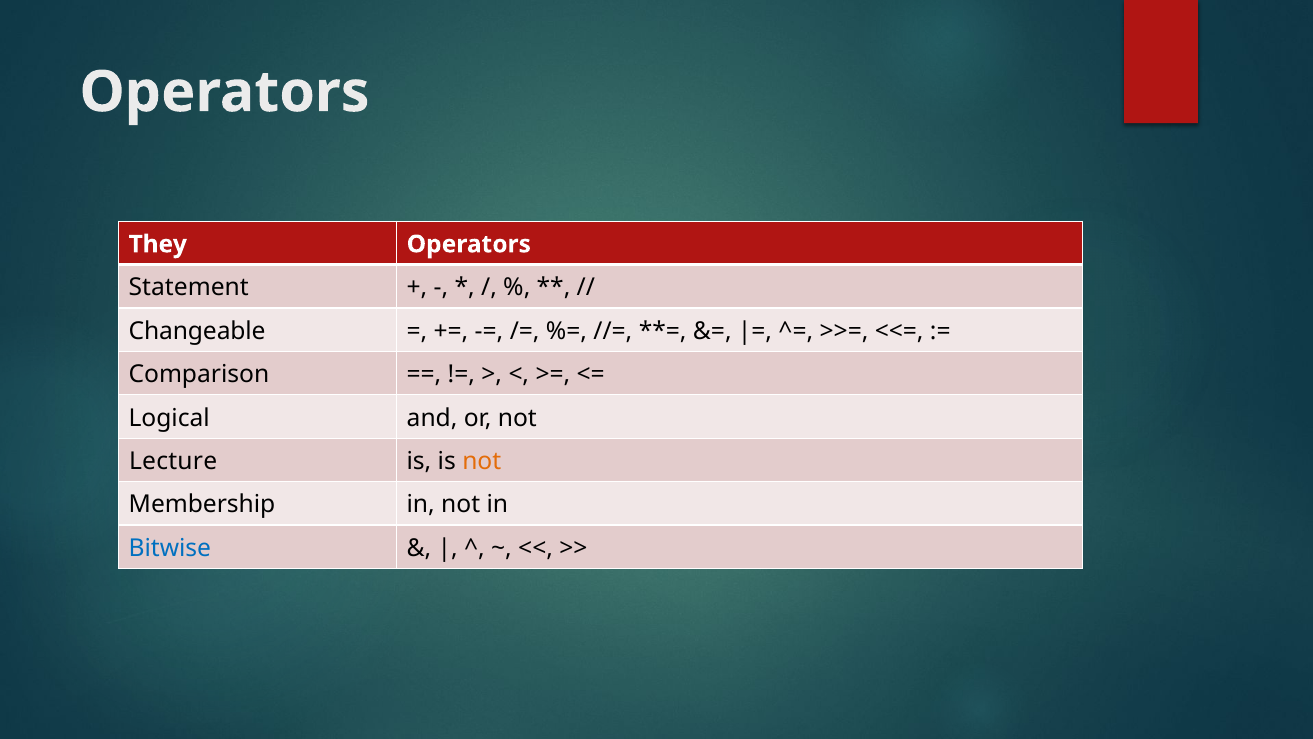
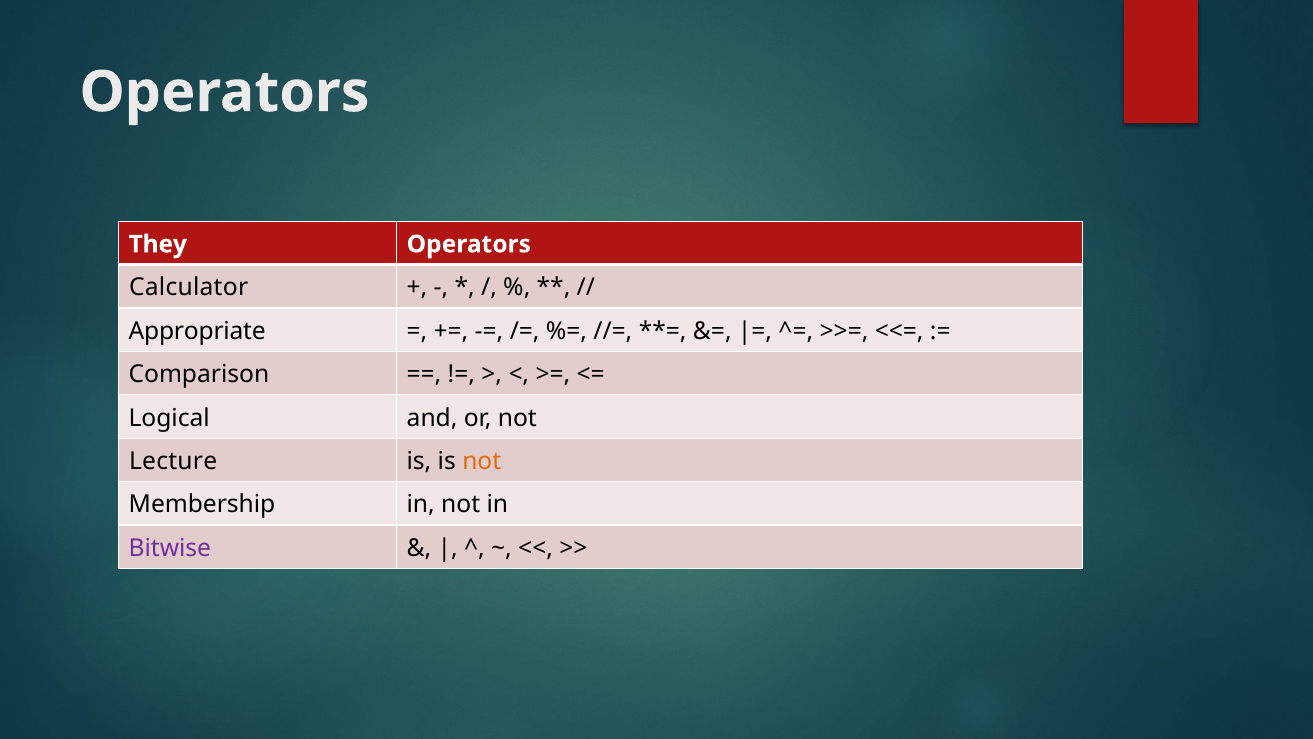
Statement: Statement -> Calculator (189, 287)
Changeable: Changeable -> Appropriate (197, 331)
Bitwise colour: blue -> purple (170, 548)
